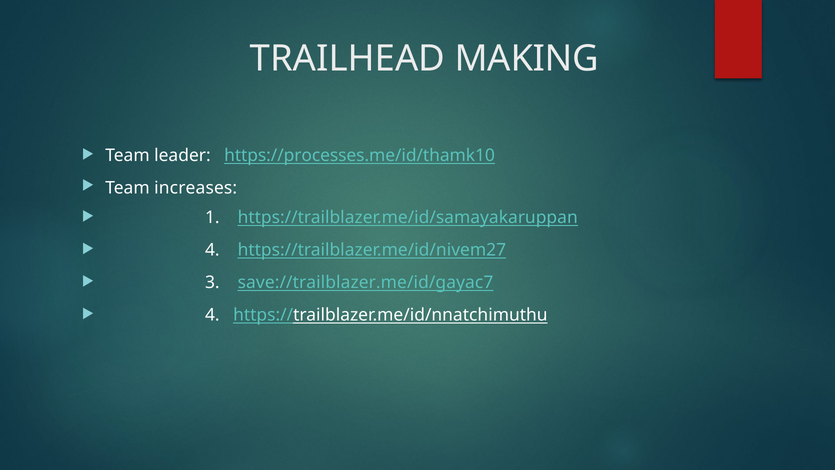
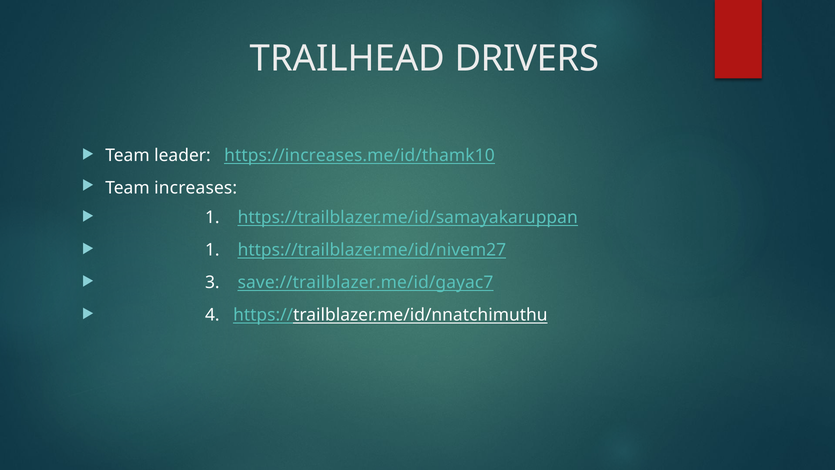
MAKING: MAKING -> DRIVERS (527, 59)
https://processes.me/id/thamk10: https://processes.me/id/thamk10 -> https://increases.me/id/thamk10 (359, 155)
4: 4 -> 1 (212, 250)
